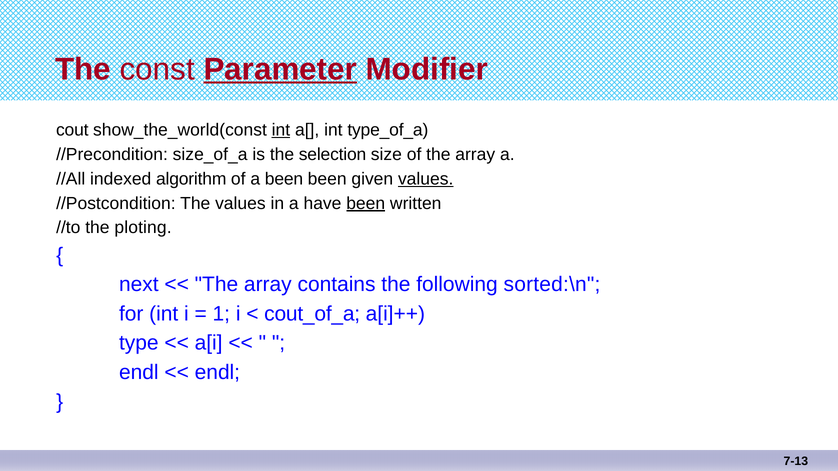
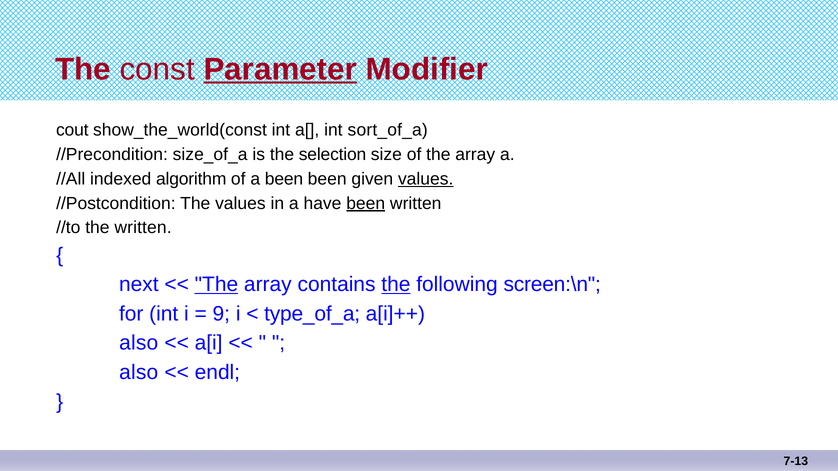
int underline: present -> none (281, 130)
type_of_a: type_of_a -> sort_of_a (388, 130)
the ploting: ploting -> written (143, 228)
The underline: none -> present (216, 285)
the underline: none -> present (396, 285)
sorted:\n: sorted:\n -> screen:\n (552, 285)
1: 1 -> 9 (221, 314)
cout_of_a: cout_of_a -> type_of_a (312, 314)
type: type -> also (139, 343)
endl: endl -> also (139, 373)
